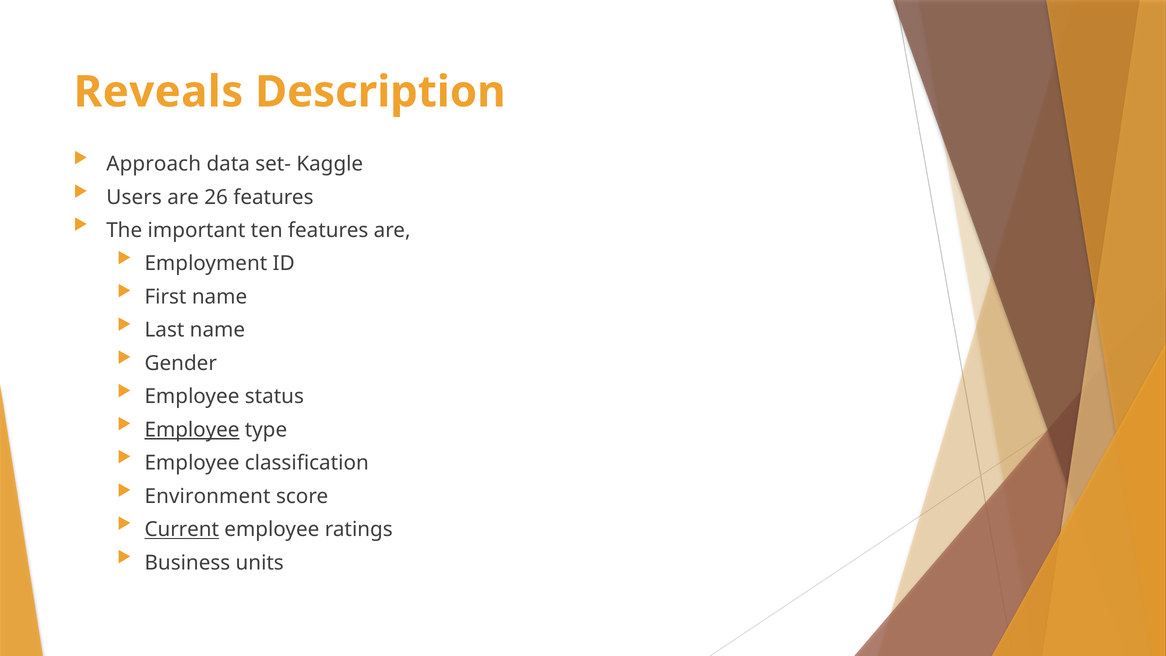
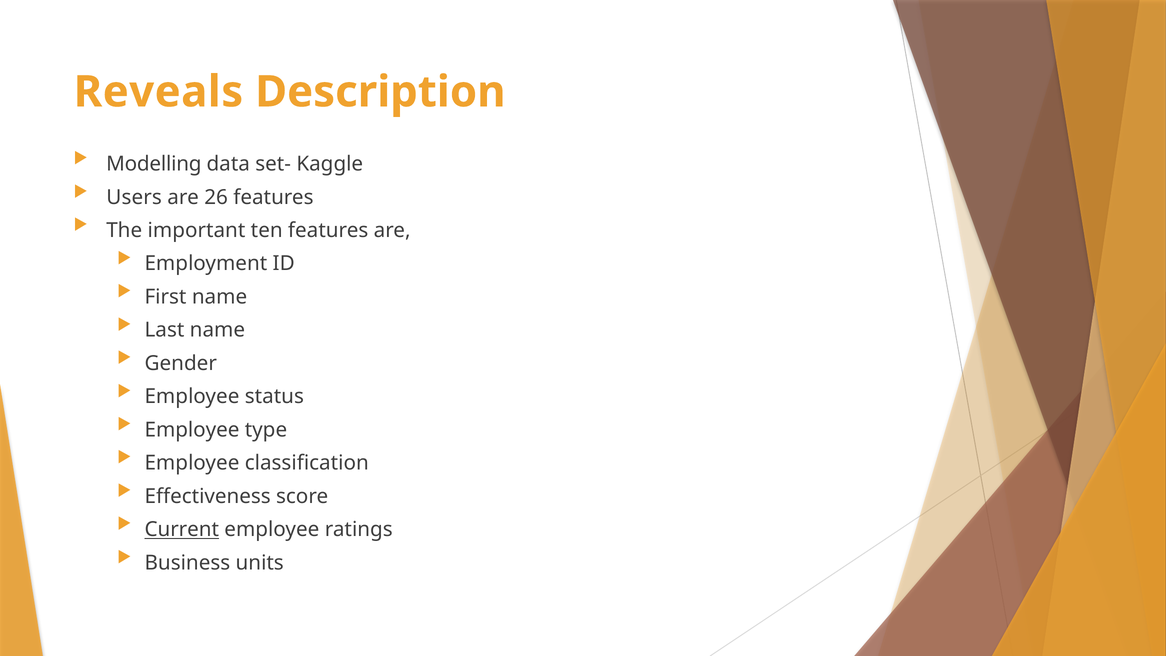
Approach: Approach -> Modelling (154, 164)
Employee underline: present -> none (192, 430)
Environment: Environment -> Effectiveness (208, 496)
